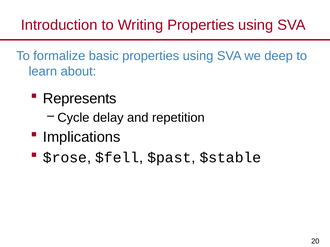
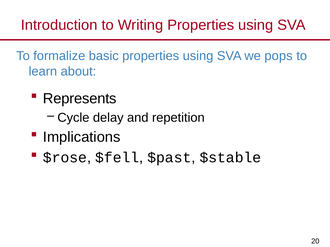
deep: deep -> pops (279, 56)
